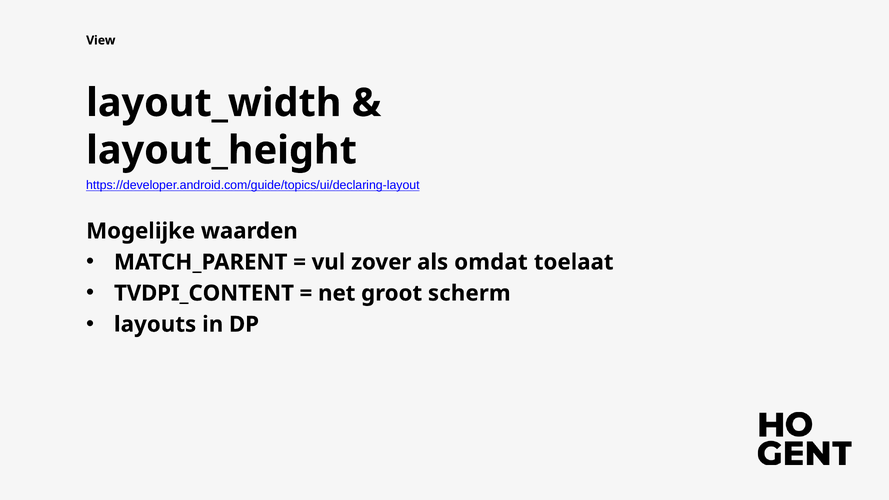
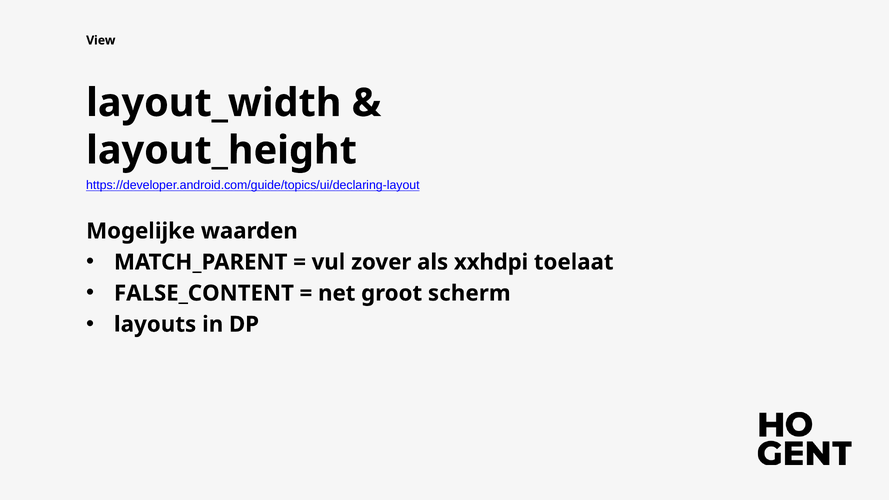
omdat: omdat -> xxhdpi (491, 262)
TVDPI_CONTENT: TVDPI_CONTENT -> FALSE_CONTENT (204, 293)
